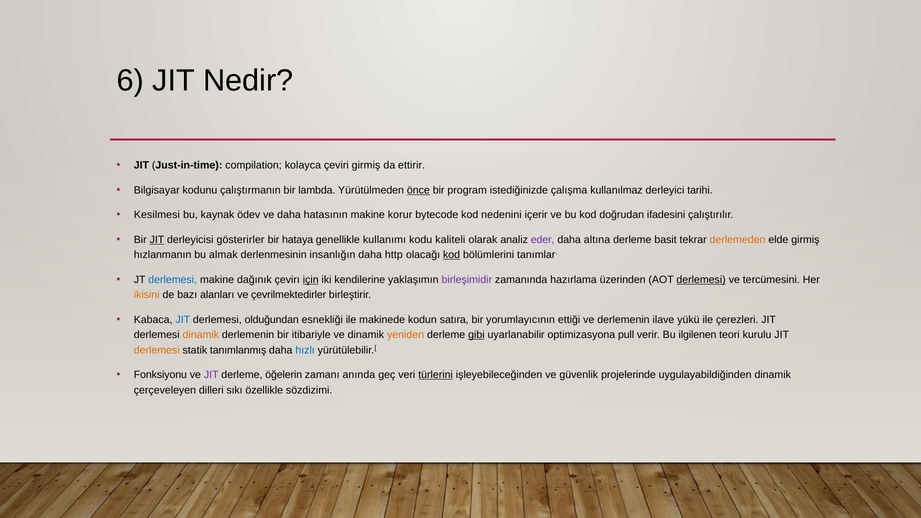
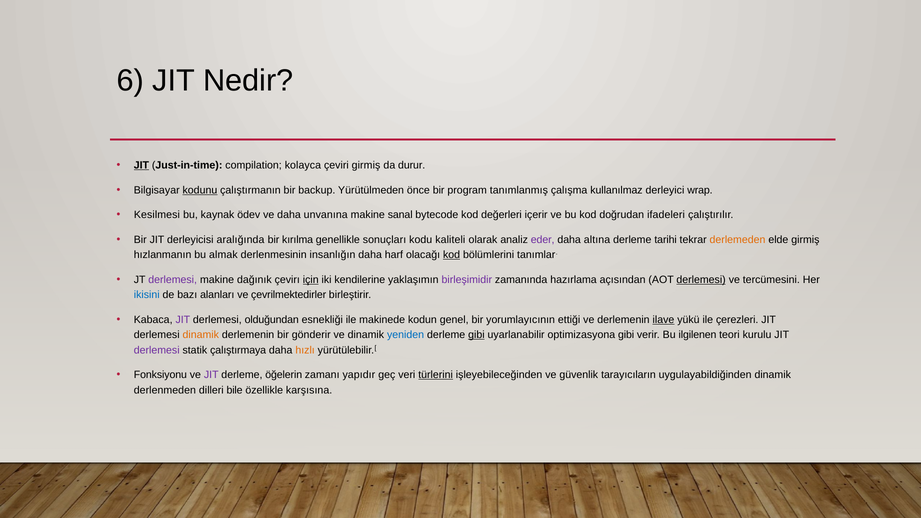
JIT underline: none -> present (141, 165)
ettirir: ettirir -> durur (412, 165)
kodunu underline: none -> present (200, 190)
lambda: lambda -> backup (317, 190)
önce underline: present -> none (418, 190)
istediğinizde: istediğinizde -> tanımlanmış (519, 190)
tarihi: tarihi -> wrap (700, 190)
hatasının: hatasının -> unvanına (326, 215)
korur: korur -> sanal (400, 215)
nedenini: nedenini -> değerleri (502, 215)
ifadesini: ifadesini -> ifadeleri (666, 215)
JIT underline: present -> none (157, 240)
gösterirler: gösterirler -> aralığında (241, 240)
hataya: hataya -> kırılma (298, 240)
kullanımı: kullanımı -> sonuçları (384, 240)
basit: basit -> tarihi (666, 240)
http: http -> harf (394, 255)
derlemesi colour: blue -> purple (173, 280)
üzerinden: üzerinden -> açısından (623, 280)
ikisini colour: orange -> blue (147, 295)
JIT colour: blue -> purple (183, 320)
satıra: satıra -> genel (454, 320)
ilave underline: none -> present (663, 320)
itibariyle: itibariyle -> gönderir (311, 335)
yeniden colour: orange -> blue (406, 335)
optimizasyona pull: pull -> gibi (626, 335)
derlemesi colour: orange -> purple (157, 350)
tanımlanmış: tanımlanmış -> çalıştırmaya (238, 350)
hızlı colour: blue -> orange (305, 350)
anında: anında -> yapıdır (359, 375)
projelerinde: projelerinde -> tarayıcıların (628, 375)
çerçeveleyen: çerçeveleyen -> derlenmeden (165, 390)
sıkı: sıkı -> bile (235, 390)
sözdizimi: sözdizimi -> karşısına (309, 390)
